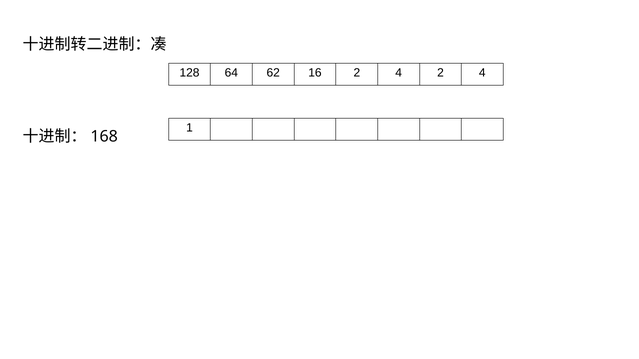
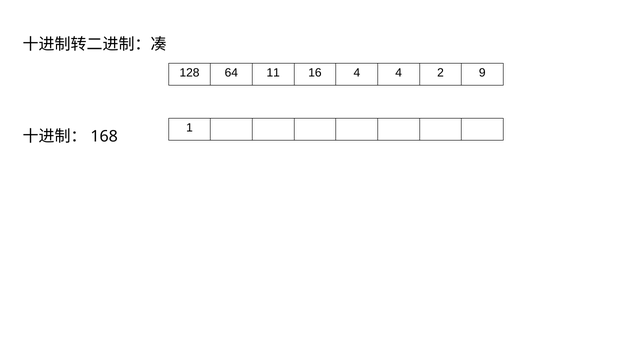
62: 62 -> 11 (273, 73)
16 2: 2 -> 4 (357, 73)
4 2 4: 4 -> 9 (482, 73)
